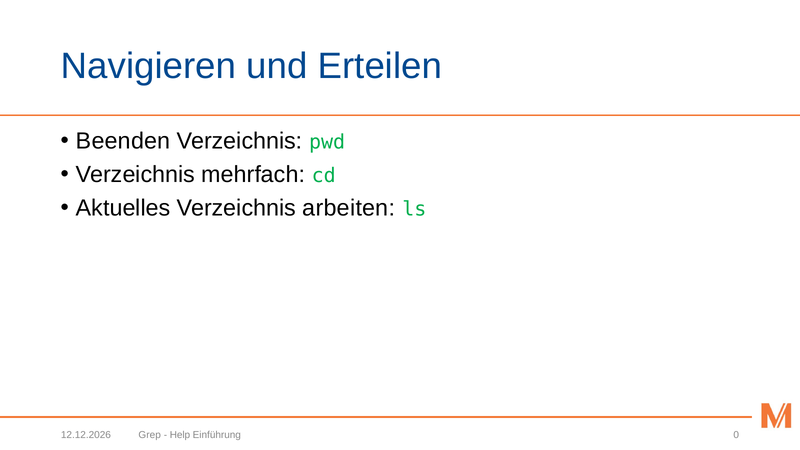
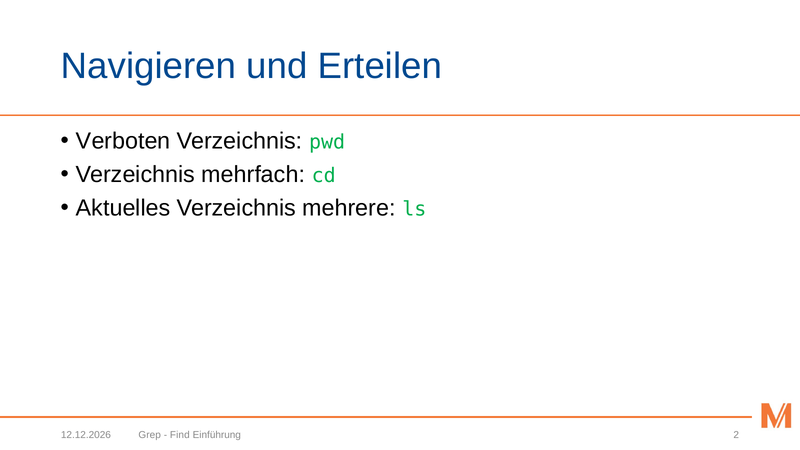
Beenden: Beenden -> Verboten (123, 141)
arbeiten: arbeiten -> mehrere (349, 208)
Help: Help -> Find (180, 435)
0: 0 -> 2 (736, 435)
